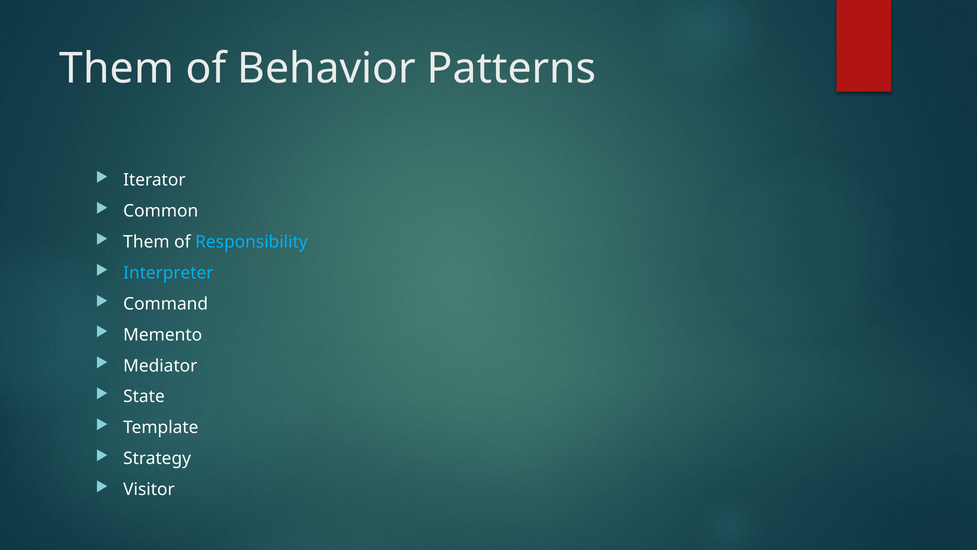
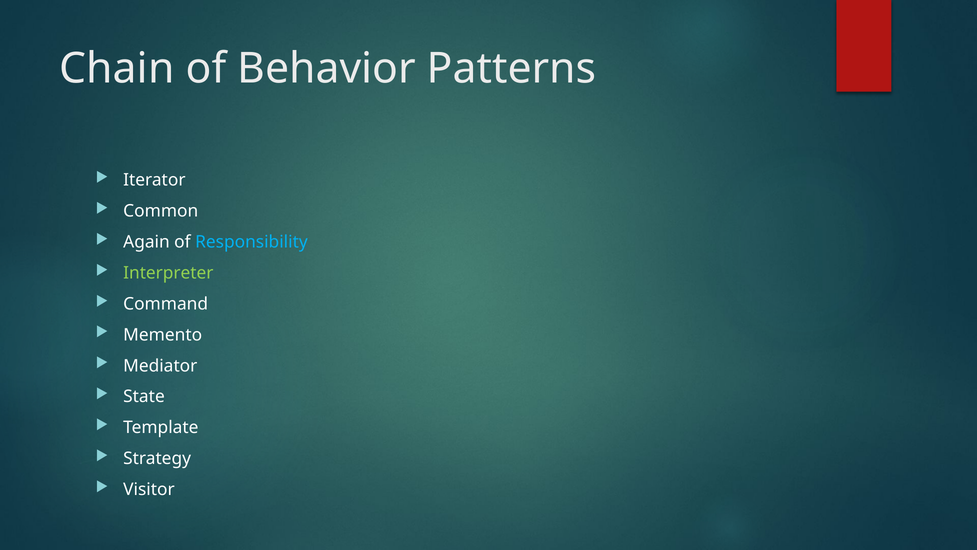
Them: Them -> Chain (117, 69)
Them: Them -> Again (146, 242)
Interpreter colour: light blue -> light green (168, 273)
